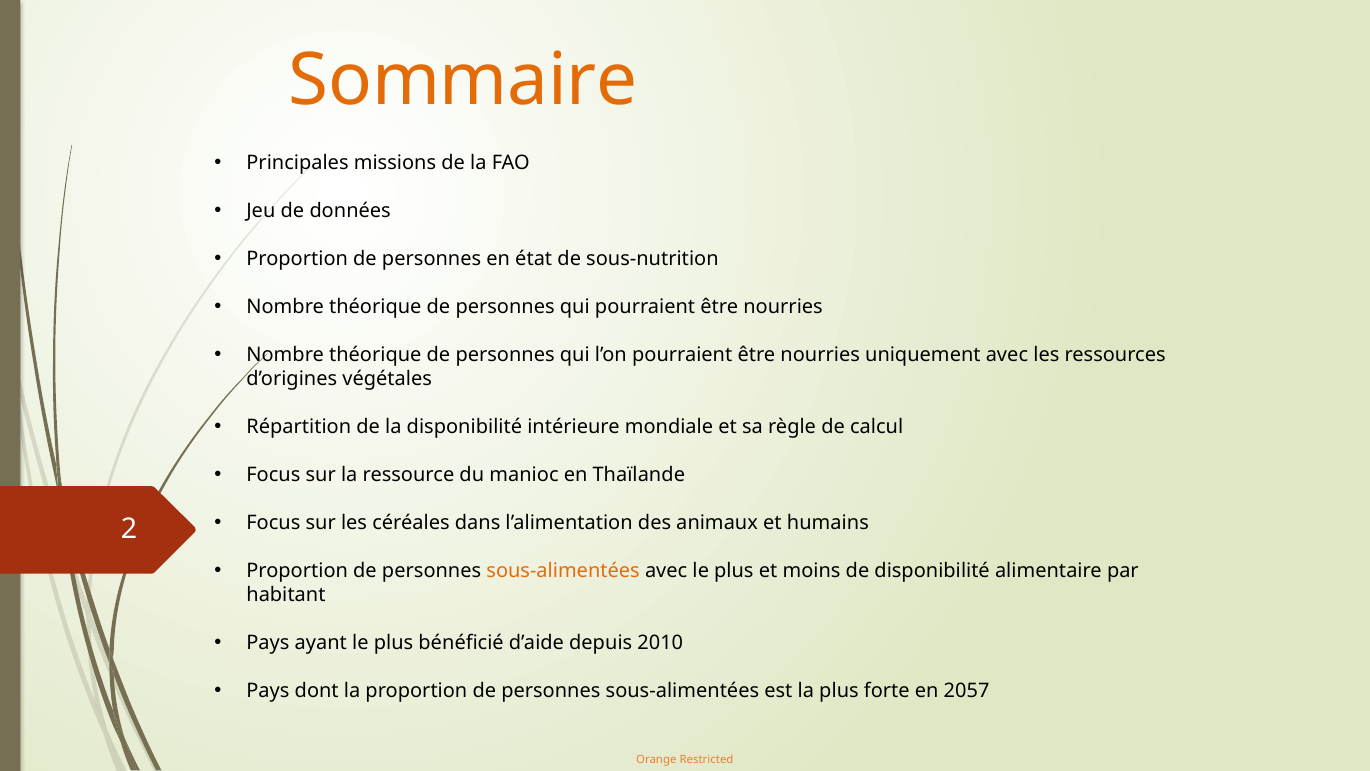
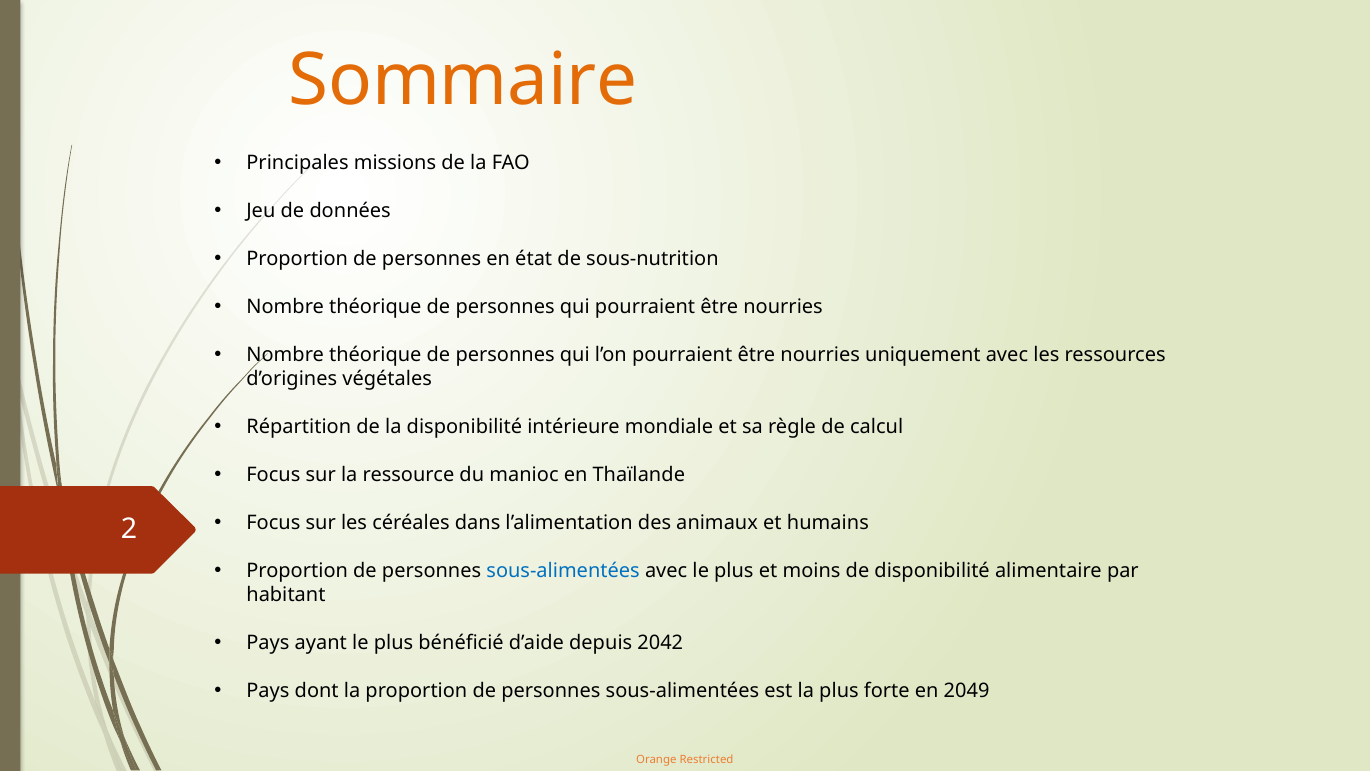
sous-alimentées colour: orange -> blue (563, 570)
2010: 2010 -> 2042 (660, 642)
2057: 2057 -> 2049 (967, 690)
